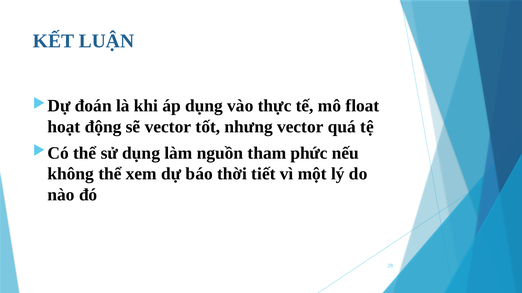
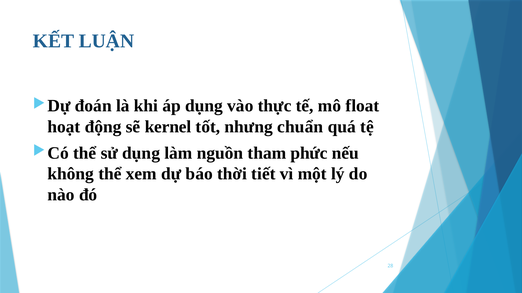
sẽ vector: vector -> kernel (168, 127)
nhưng vector: vector -> chuẩn (300, 127)
